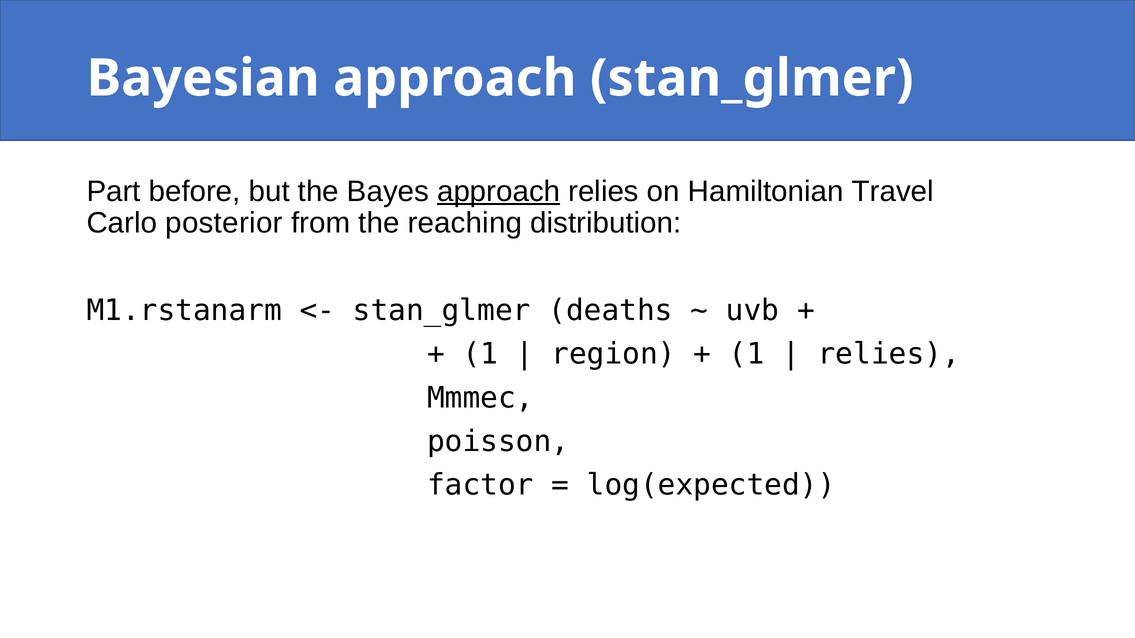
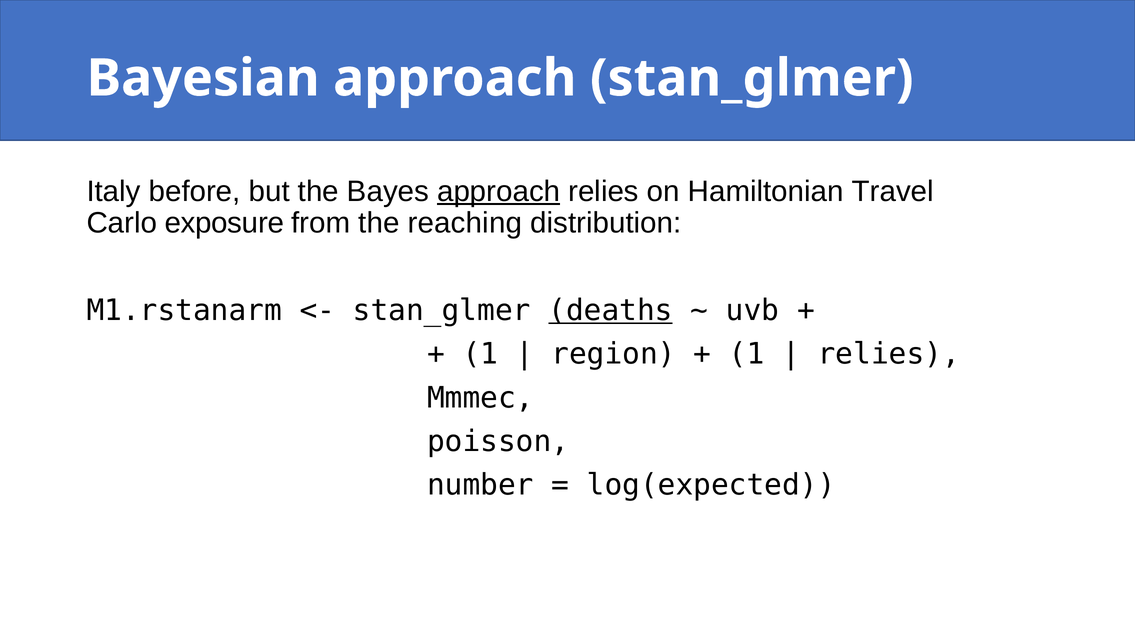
Part: Part -> Italy (114, 191)
posterior: posterior -> exposure (224, 223)
deaths underline: none -> present (610, 311)
factor: factor -> number (480, 486)
